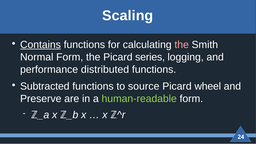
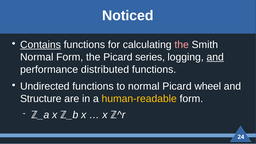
Scaling: Scaling -> Noticed (128, 16)
and underline: none -> present (215, 57)
Subtracted: Subtracted -> Undirected (45, 86)
to source: source -> normal (144, 86)
Preserve: Preserve -> Structure (41, 99)
human-readable colour: light green -> yellow (139, 99)
